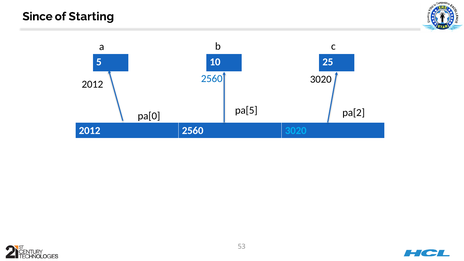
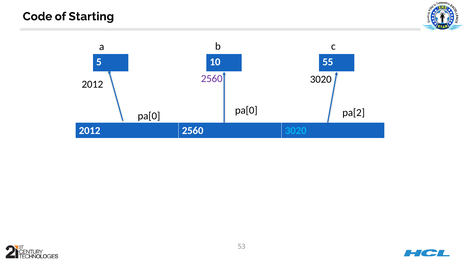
Since: Since -> Code (37, 16)
25: 25 -> 55 (328, 62)
2560 colour: blue -> purple (212, 79)
pa[5: pa[5 -> pa[0 (246, 110)
